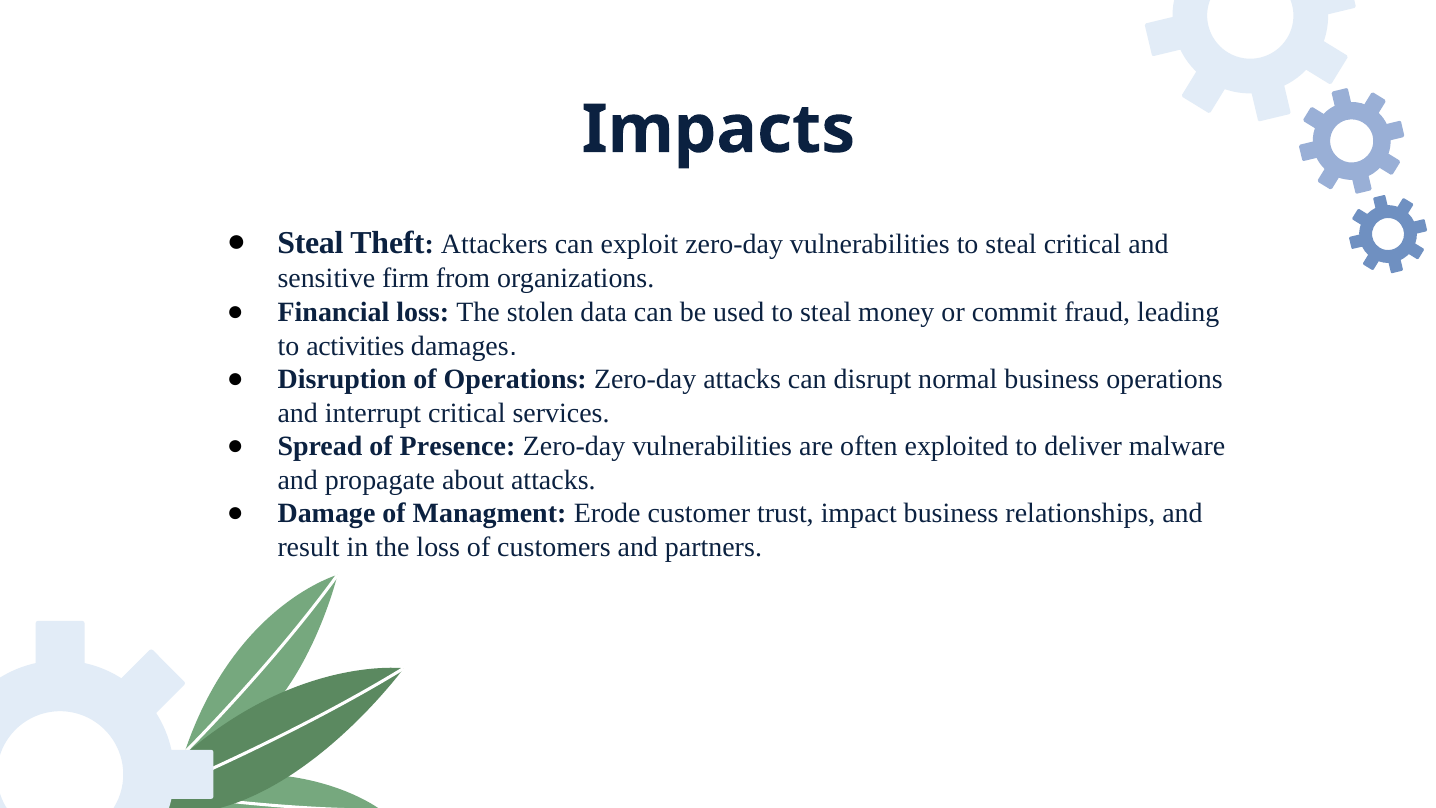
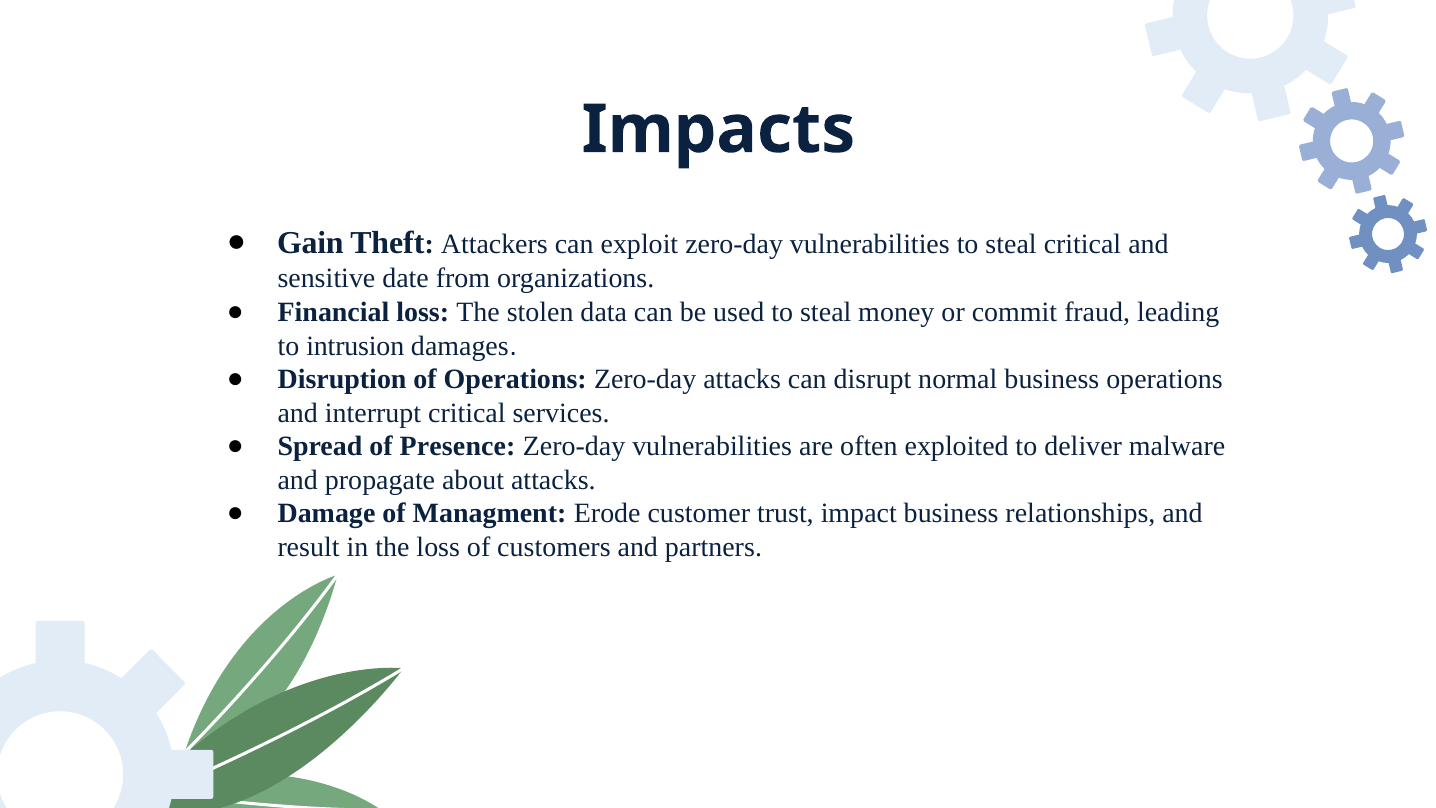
Steal: Steal -> Gain (310, 243)
firm: firm -> date (406, 279)
activities: activities -> intrusion (355, 346)
